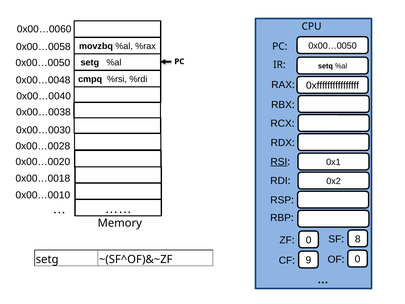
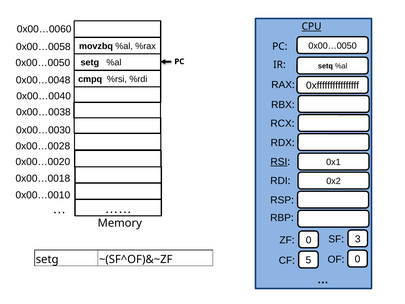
CPU underline: none -> present (312, 27)
8: 8 -> 3 (358, 239)
9: 9 -> 5 (308, 260)
